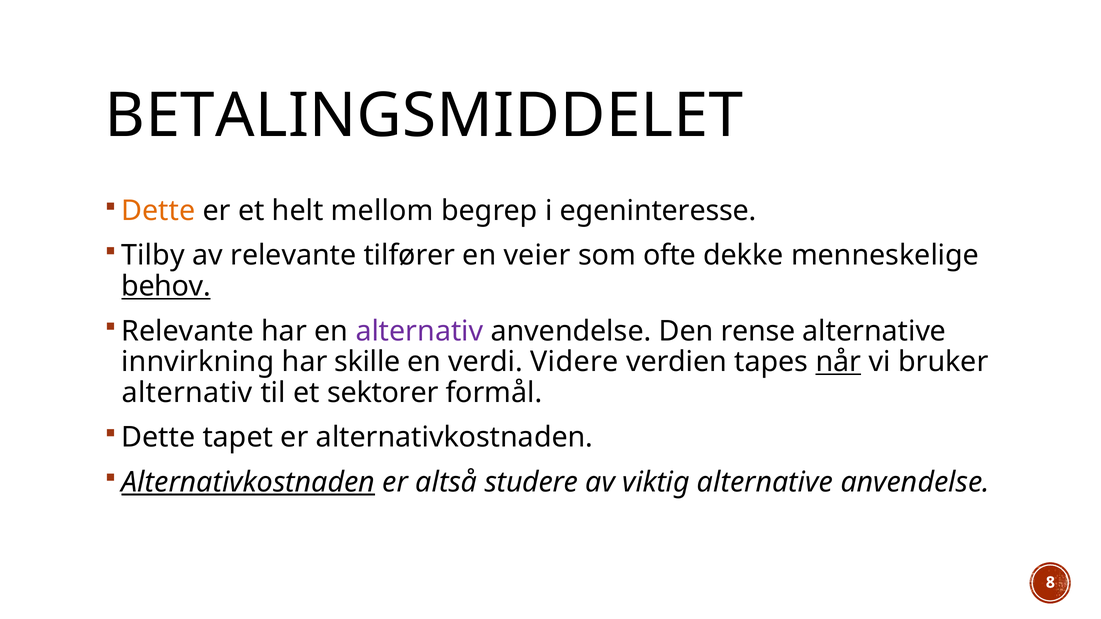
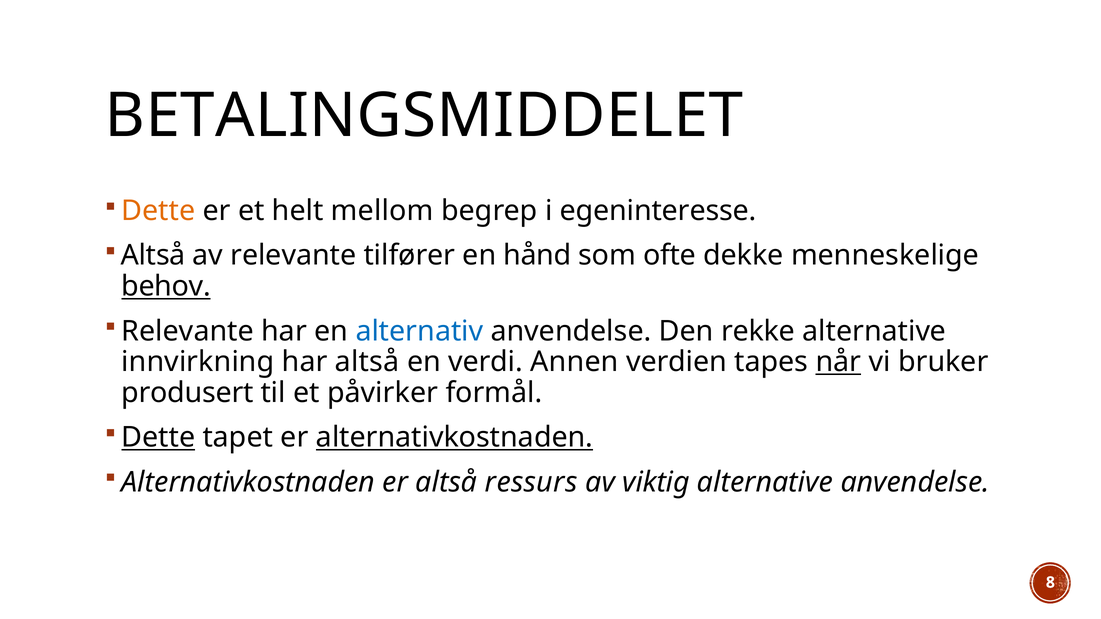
Tilby: Tilby -> Altså (153, 256)
veier: veier -> hånd (537, 256)
alternativ colour: purple -> blue (419, 331)
rense: rense -> rekke (758, 331)
har skille: skille -> altså (367, 362)
Videre: Videre -> Annen (574, 362)
alternativ: alternativ -> produsert (187, 393)
sektorer: sektorer -> påvirker (383, 393)
Dette underline: none -> present (158, 438)
alternativkostnaden underline: none -> present (455, 438)
Alternativkostnaden underline: present -> none (248, 482)
studere: studere -> ressurs (531, 482)
